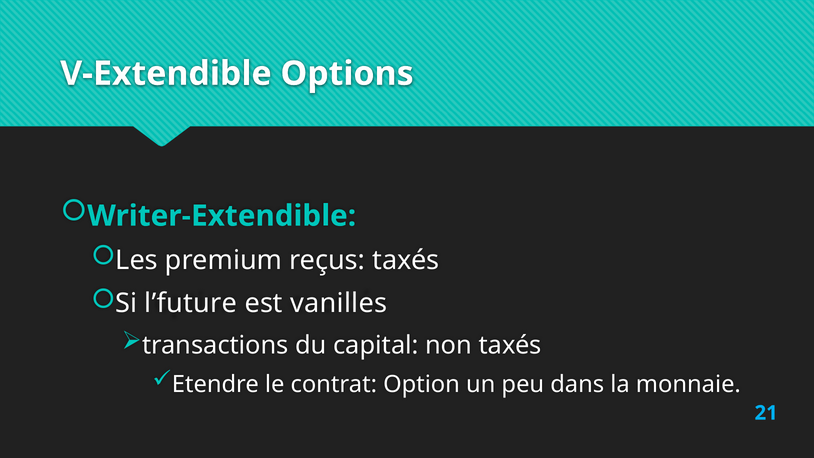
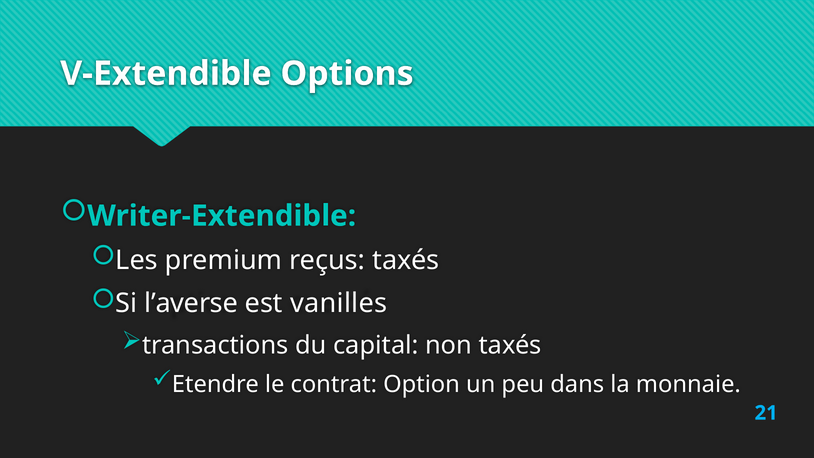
l’future: l’future -> l’averse (191, 303)
